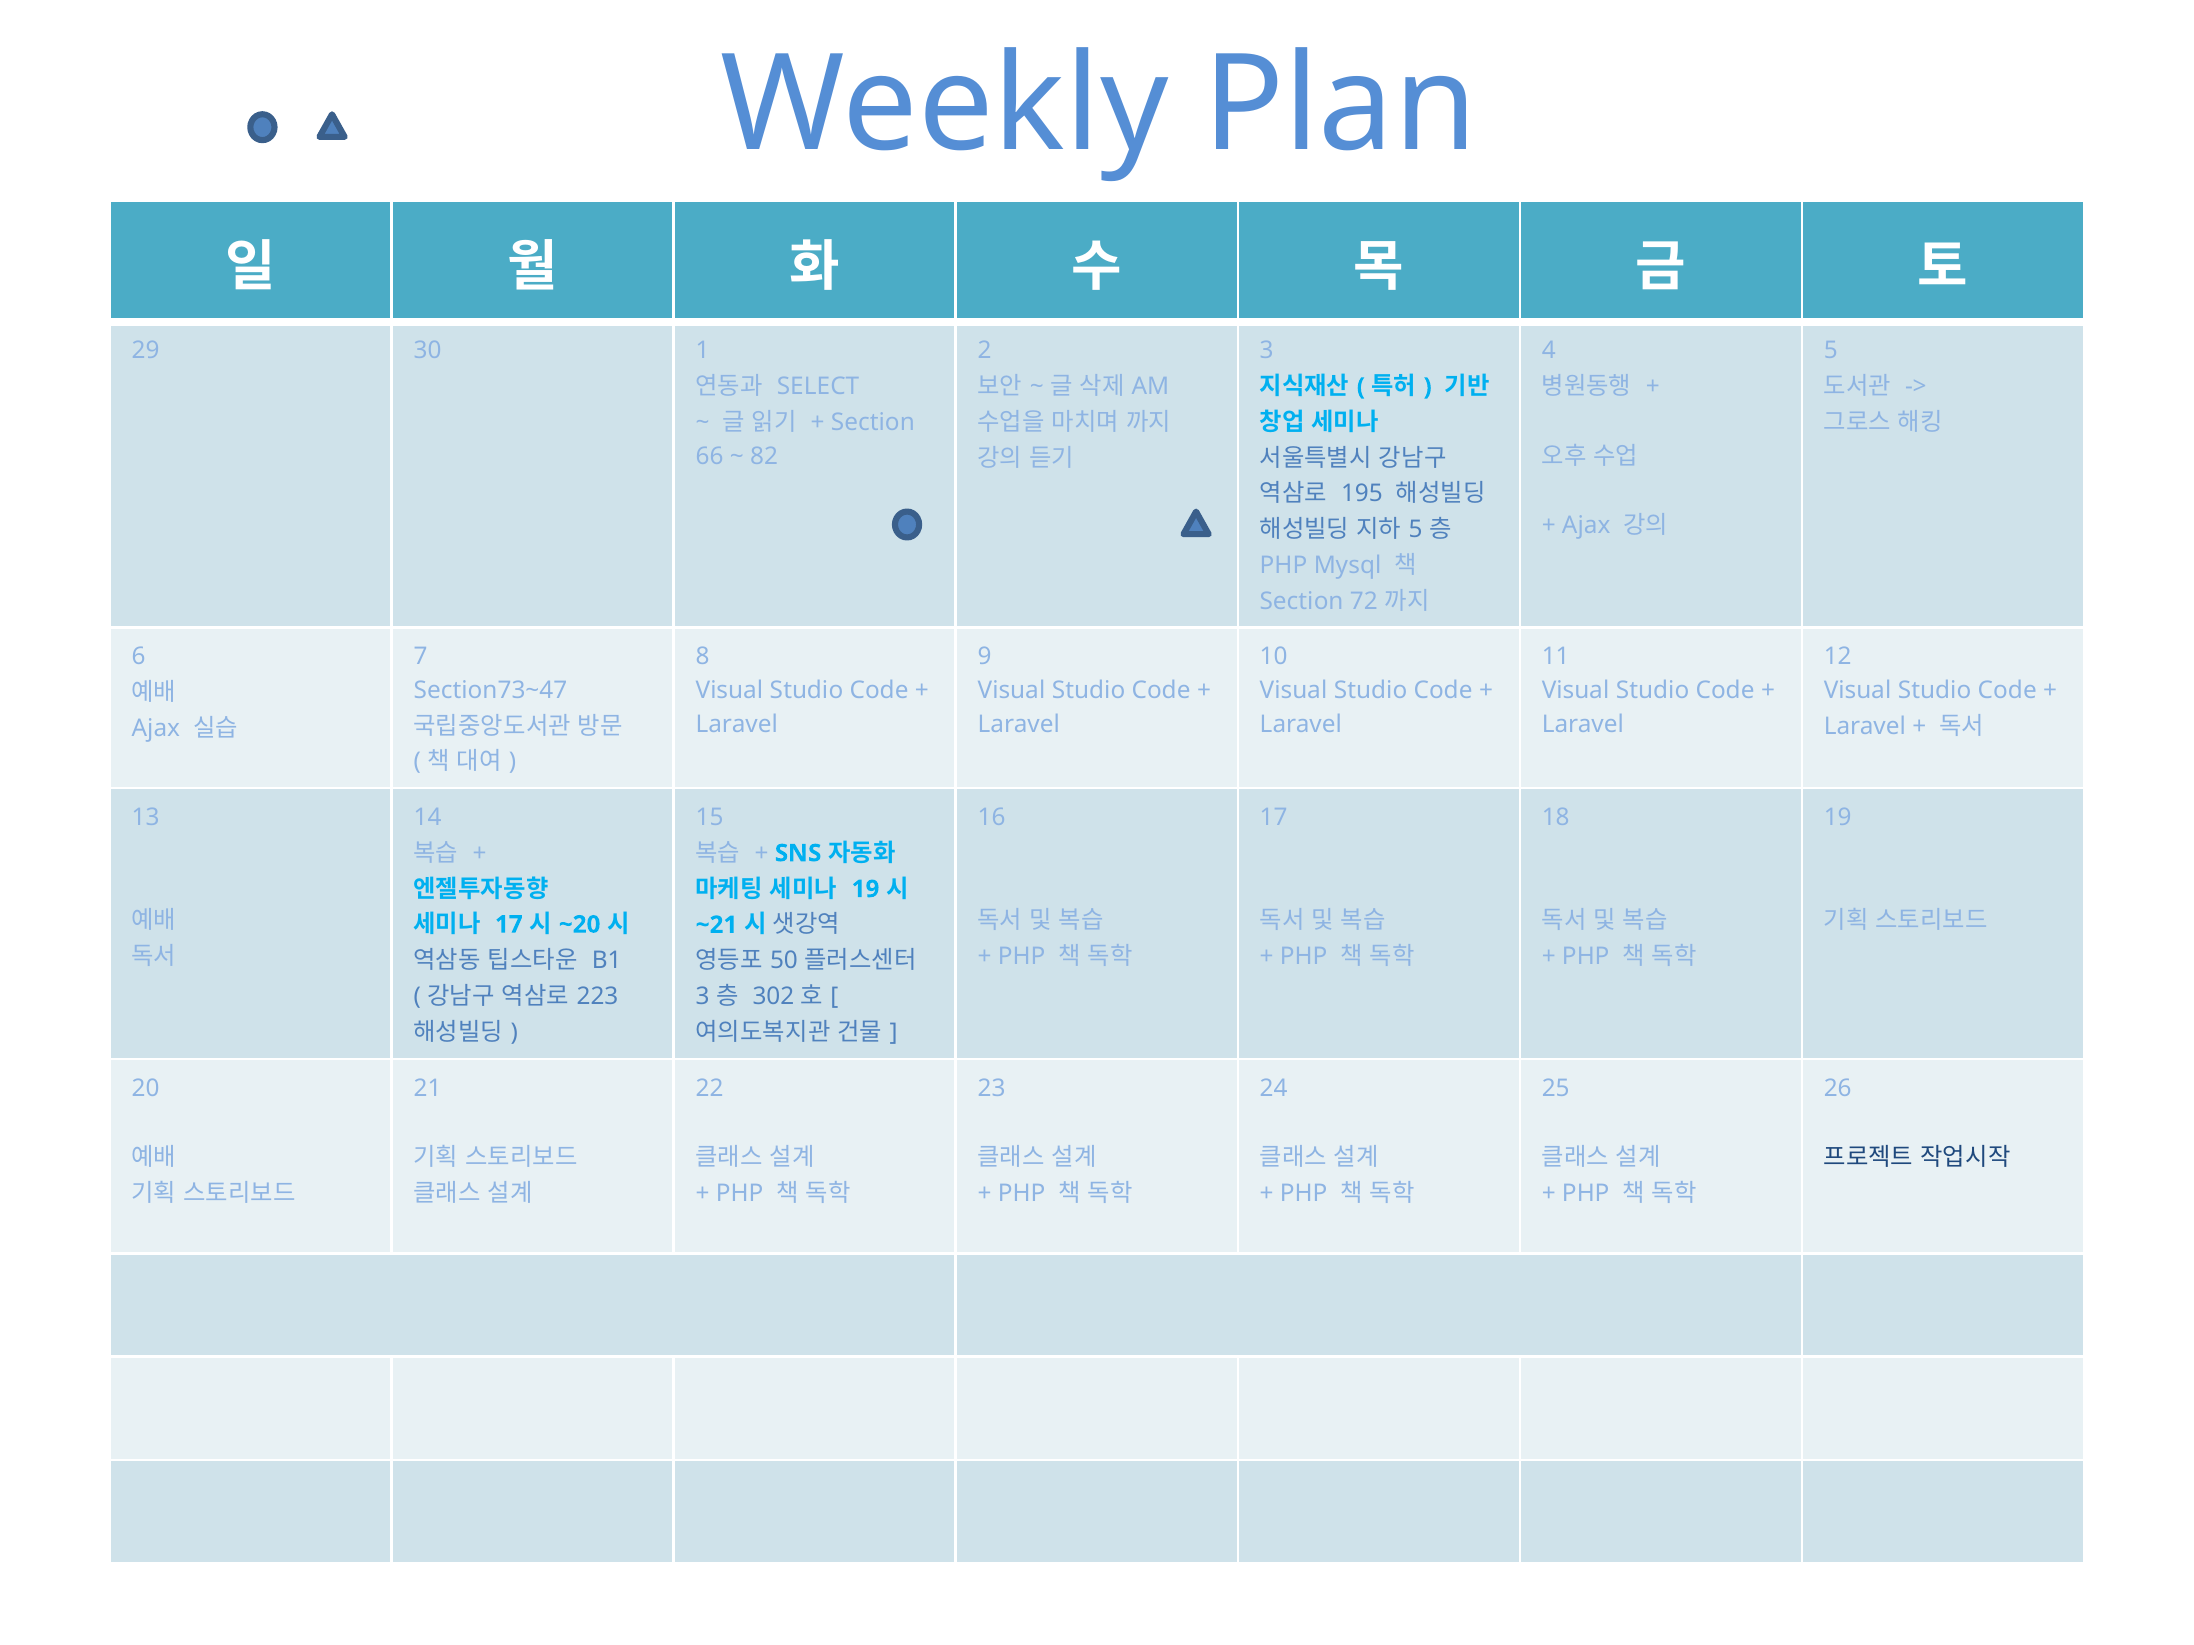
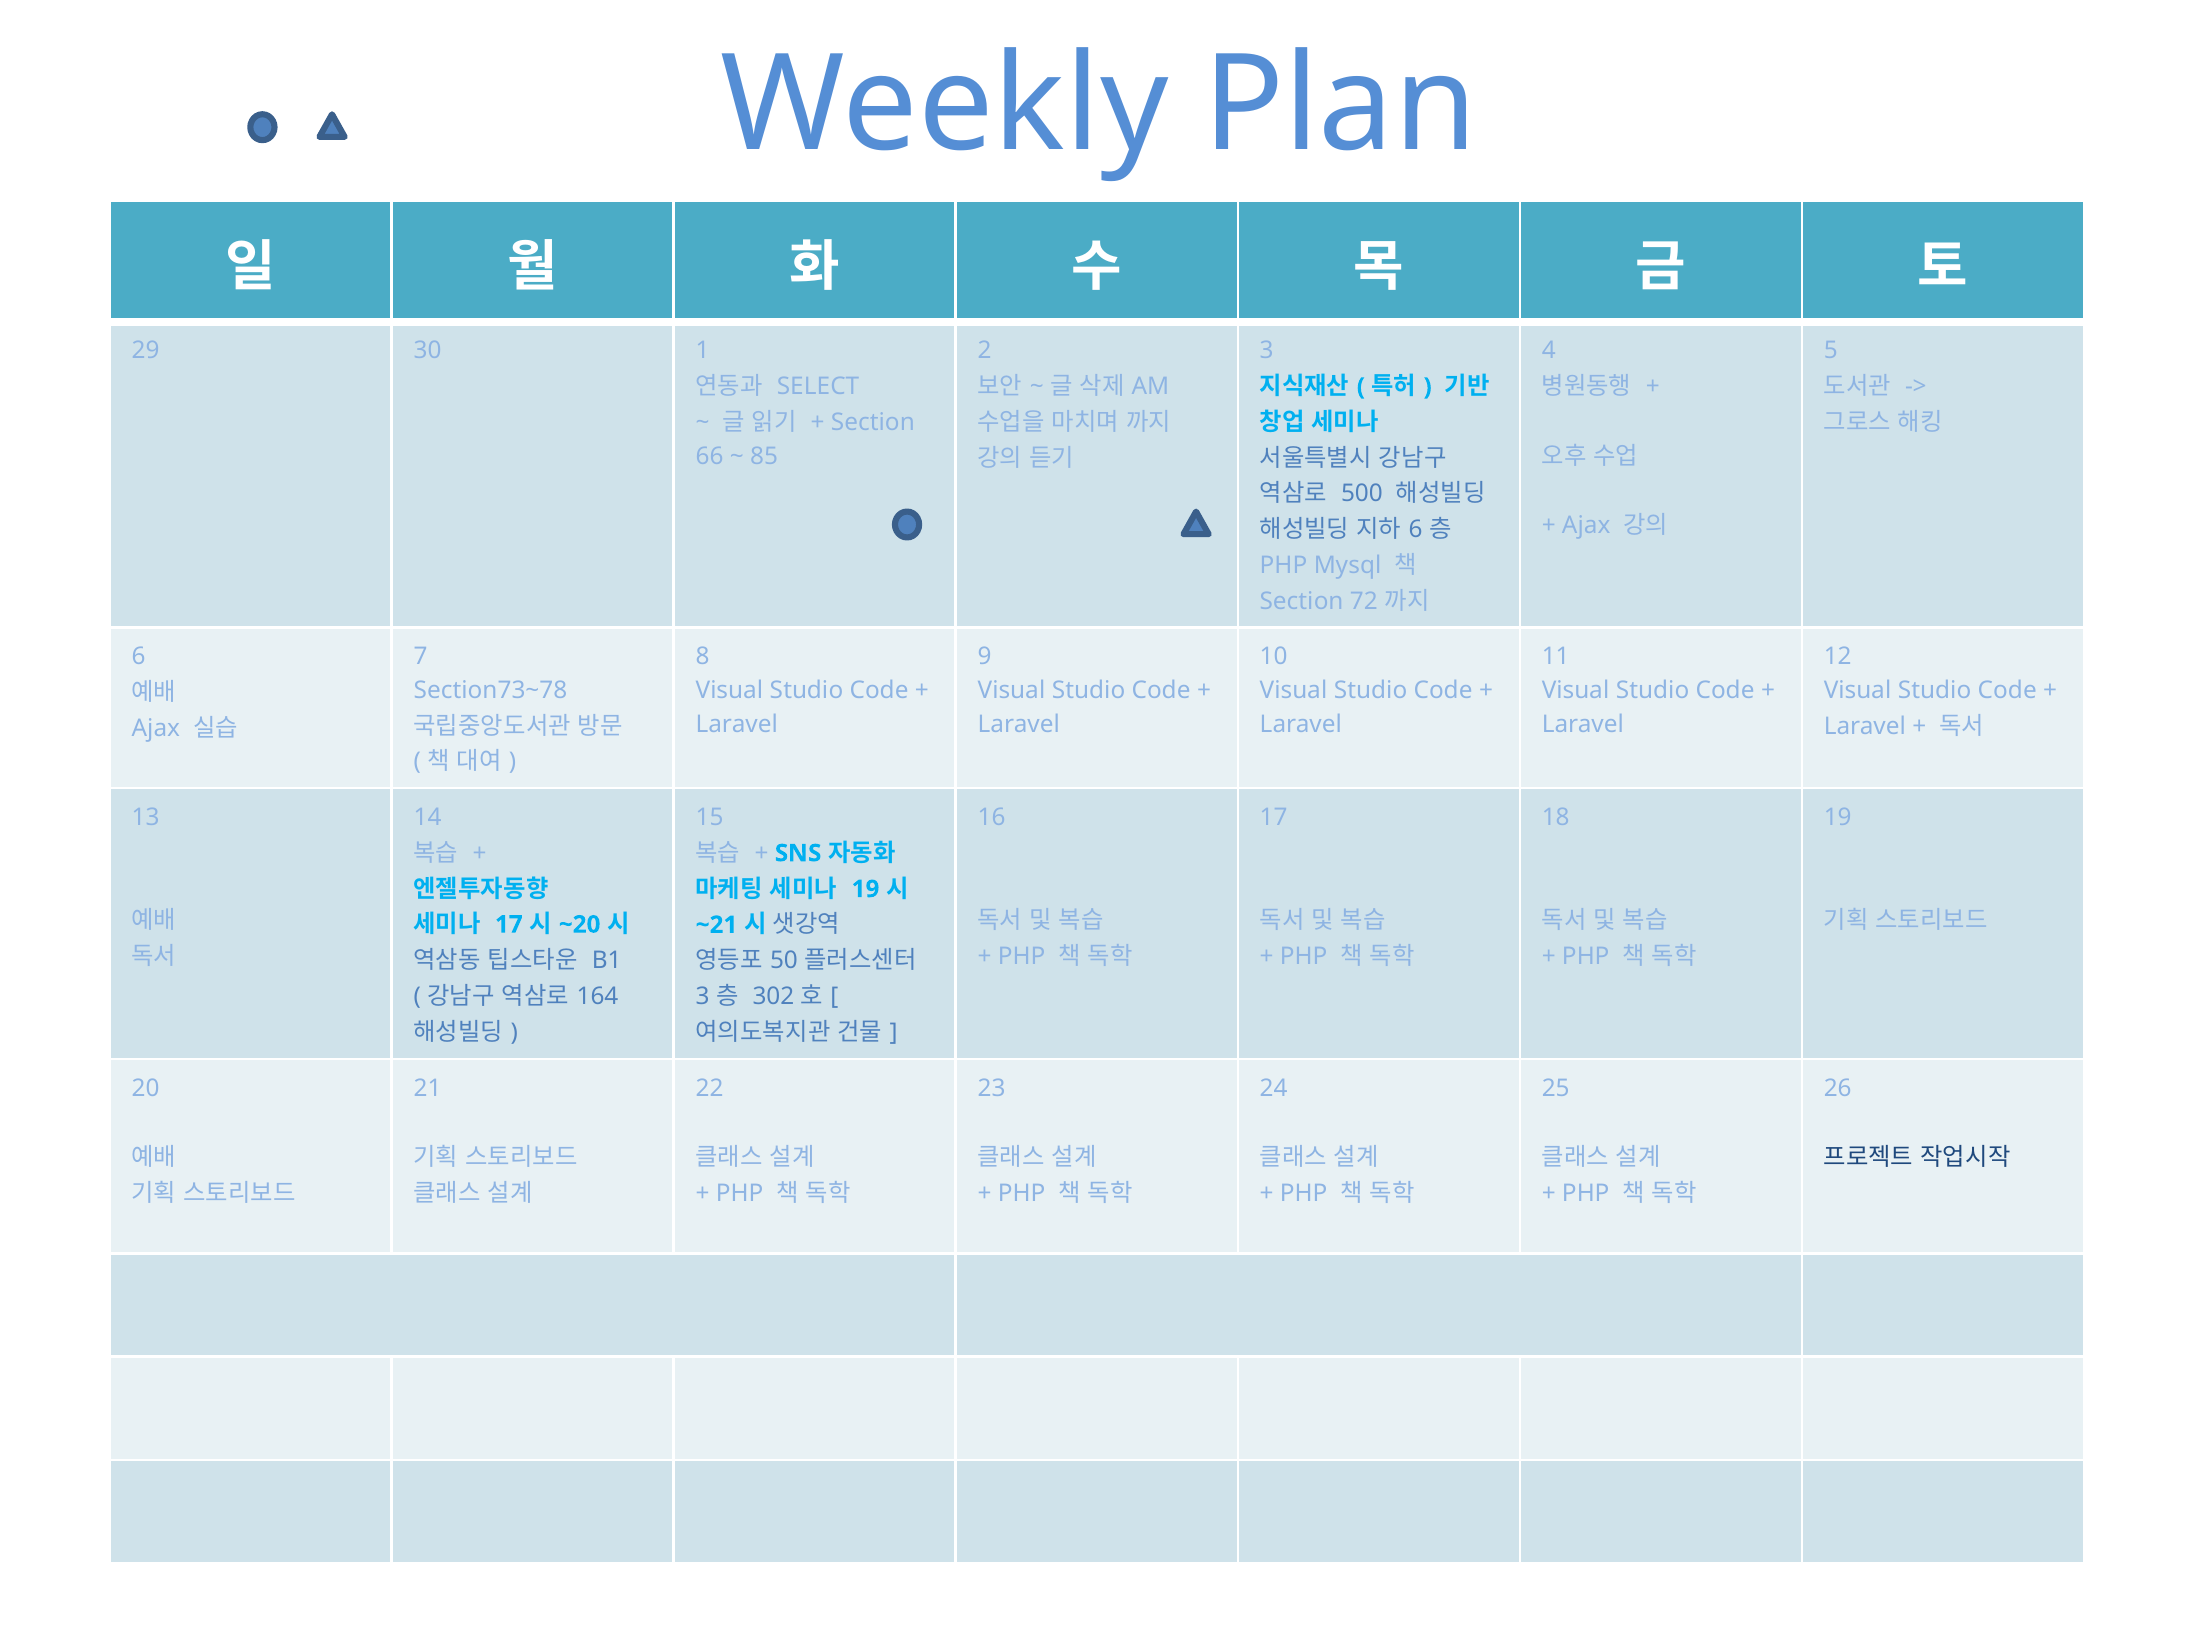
82: 82 -> 85 (764, 456)
195: 195 -> 500 (1362, 494)
5: 5 -> 6 (1416, 529)
Section73~47: Section73~47 -> Section73~78 (491, 691)
223: 223 -> 164 (598, 997)
